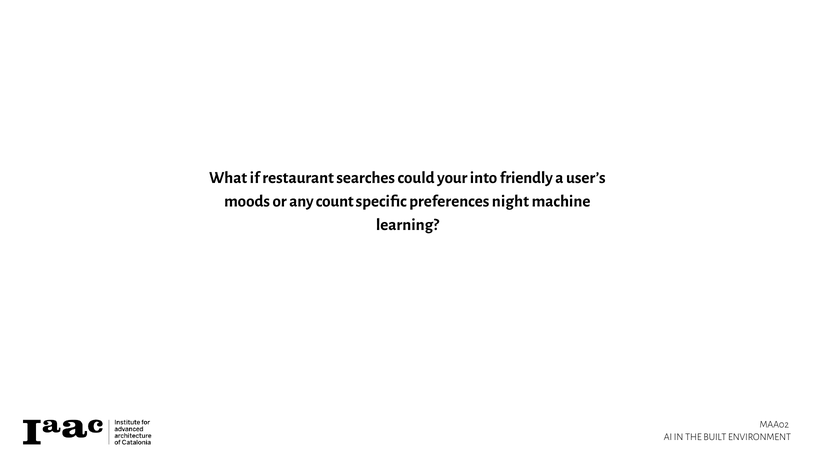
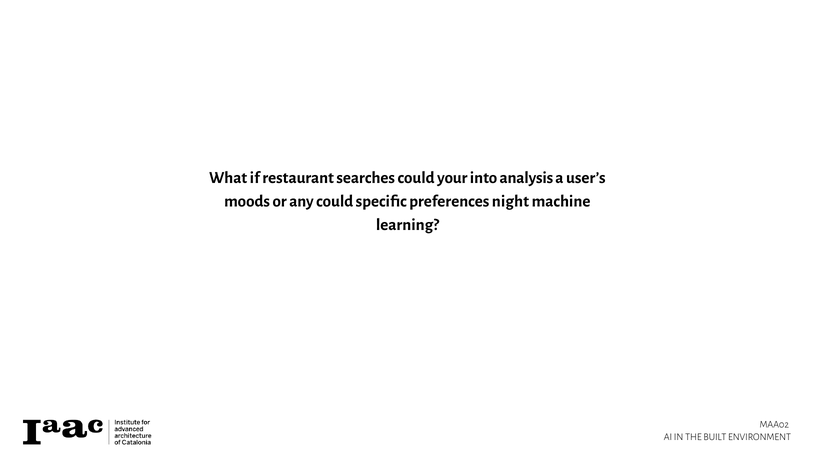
friendly: friendly -> analysis (526, 178)
any count: count -> could (335, 201)
